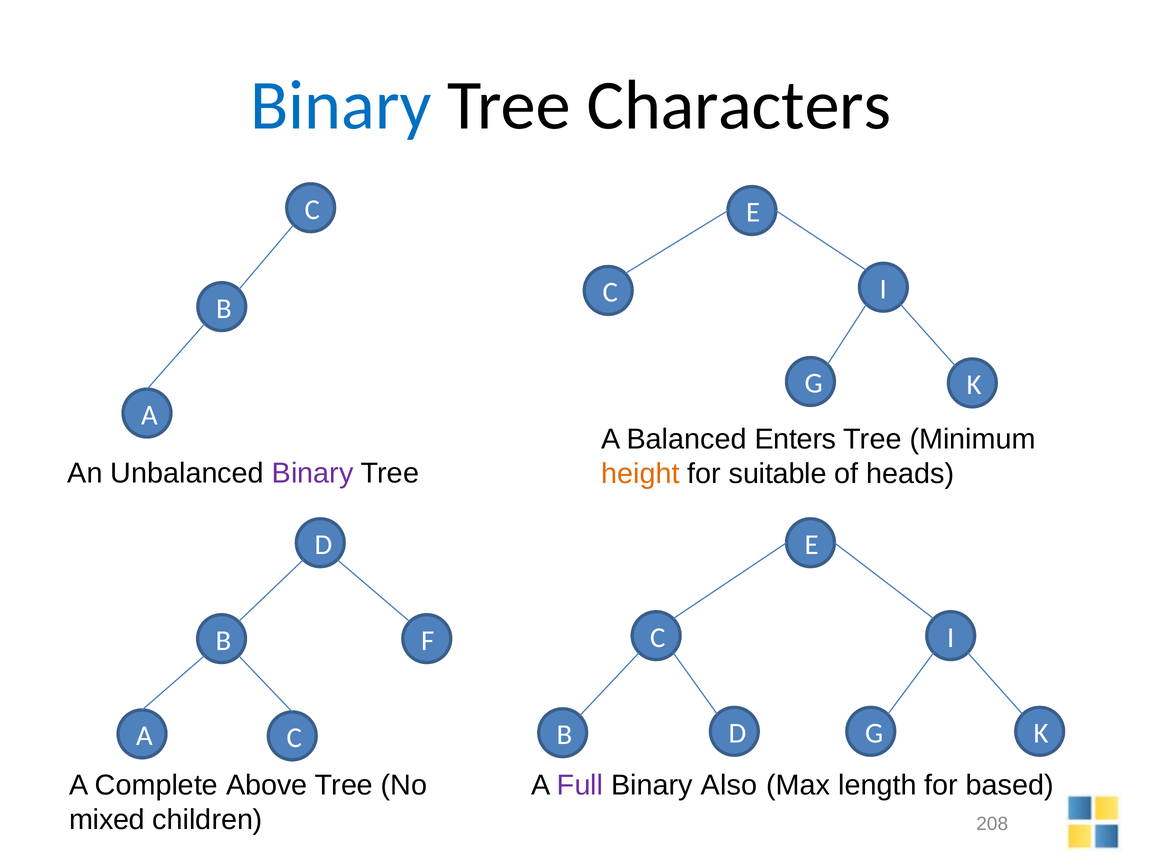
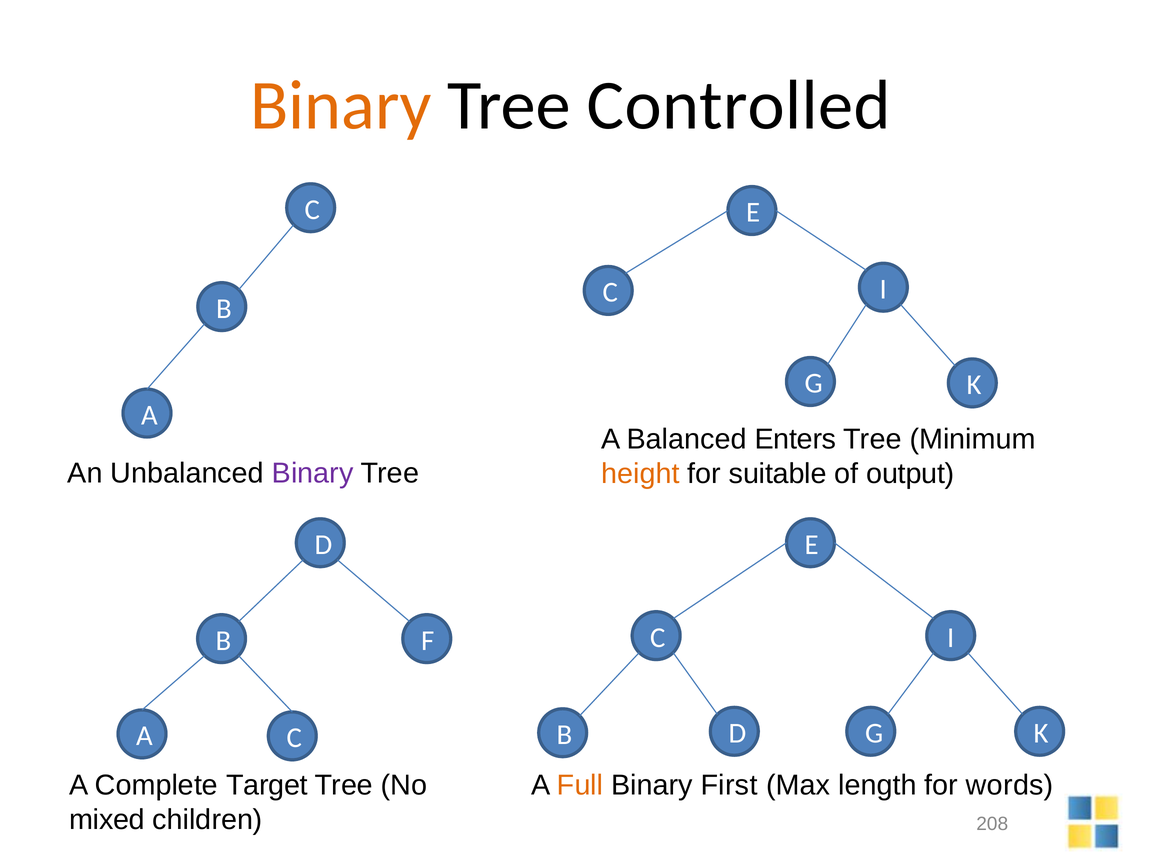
Binary colour: blue -> orange (341, 106)
Characters: Characters -> Controlled (739, 106)
heads: heads -> output (910, 474)
Above: Above -> Target (267, 786)
Full colour: purple -> orange (580, 786)
Also: Also -> First (729, 786)
based: based -> words (1010, 786)
